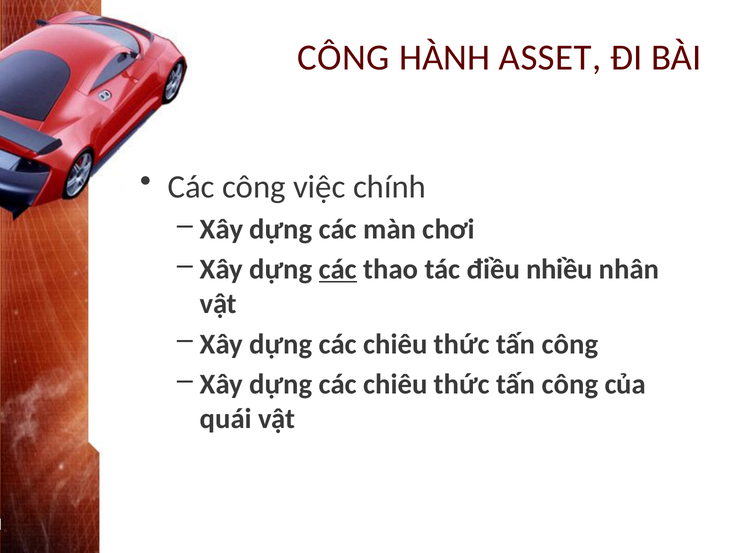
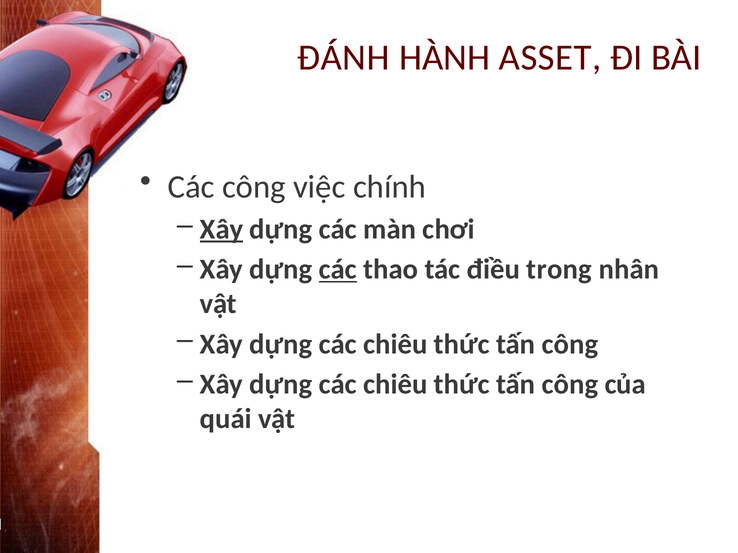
CÔNG: CÔNG -> ĐÁNH (343, 58)
Xây underline: none -> present (222, 229)
nhiều: nhiều -> trong (559, 270)
